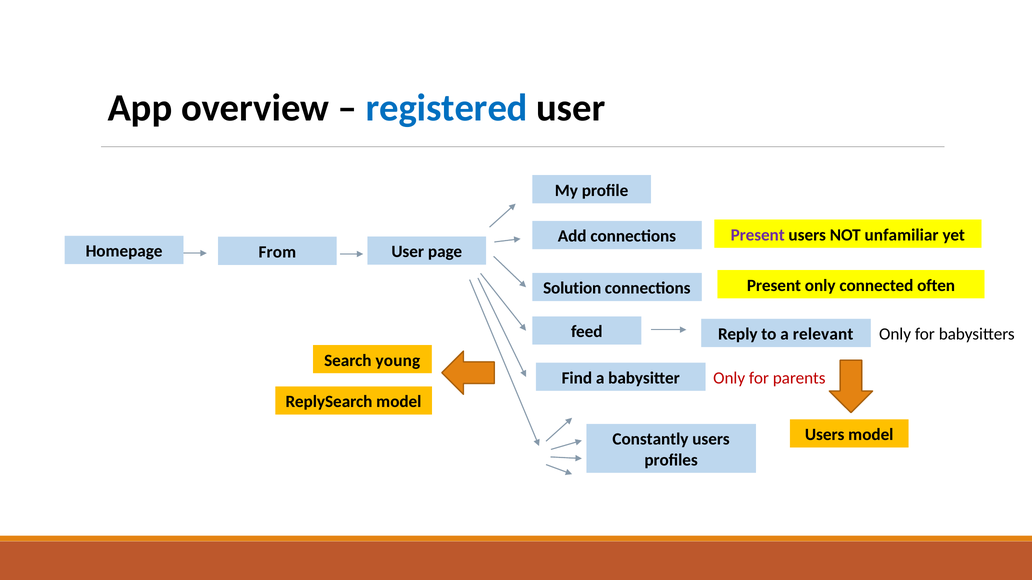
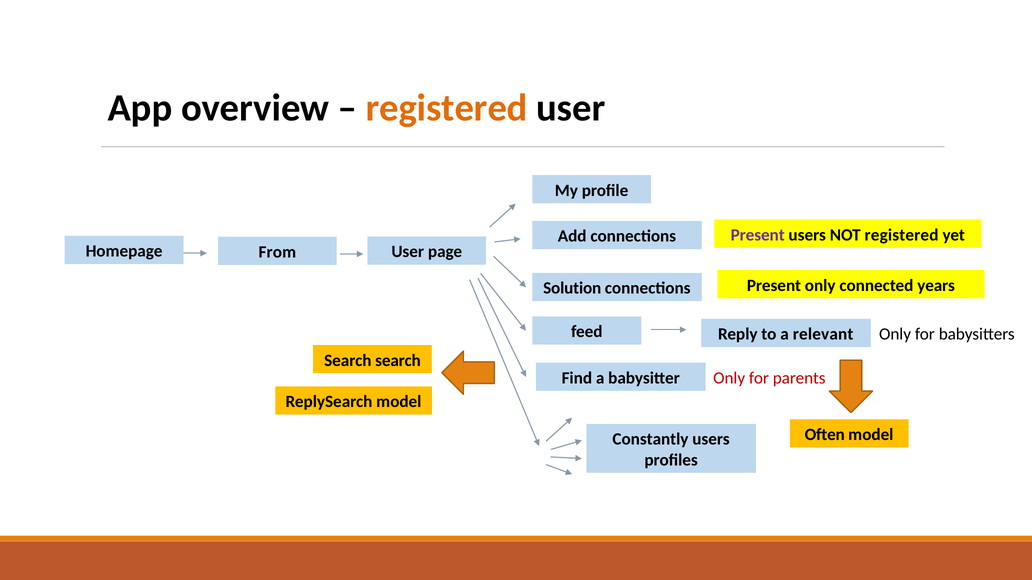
registered colour: blue -> orange (447, 108)
NOT unfamiliar: unfamiliar -> registered (902, 235)
often: often -> years (936, 286)
Search young: young -> search (398, 361)
Users: Users -> Often (825, 435)
